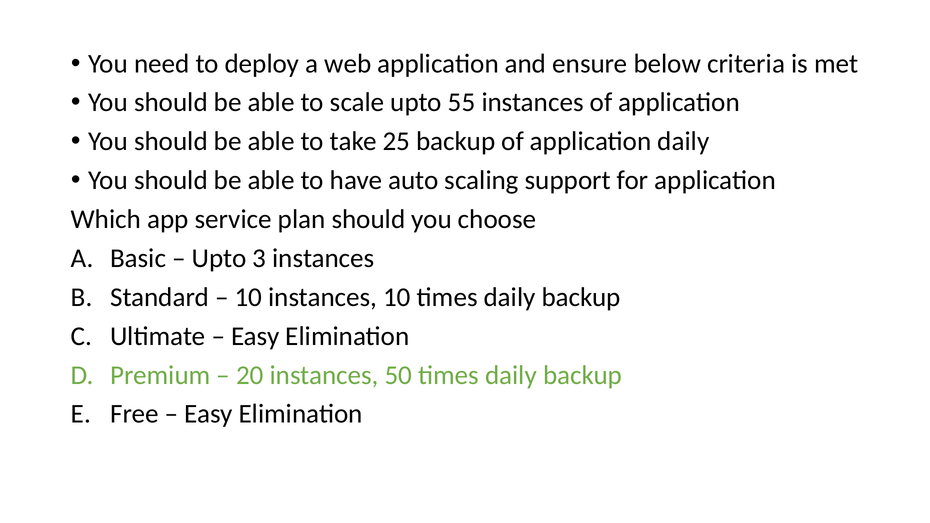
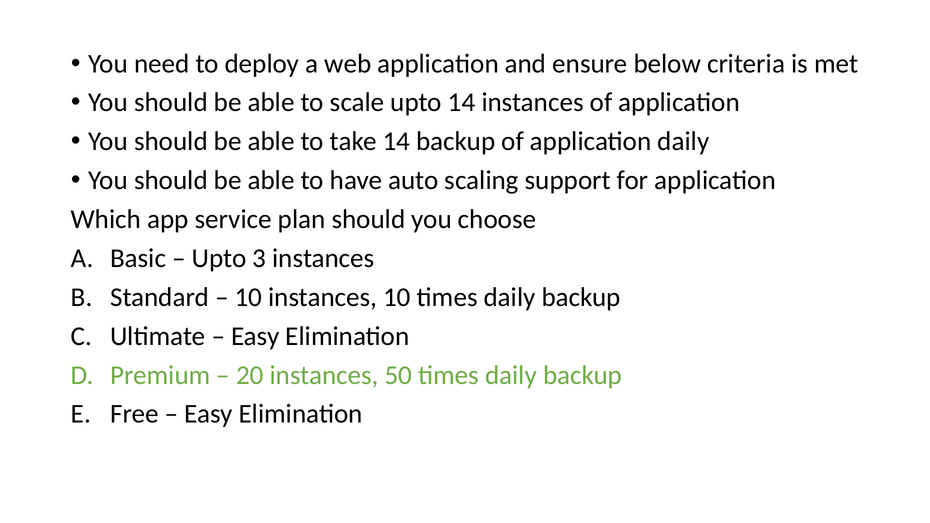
upto 55: 55 -> 14 (462, 103)
take 25: 25 -> 14 (396, 142)
